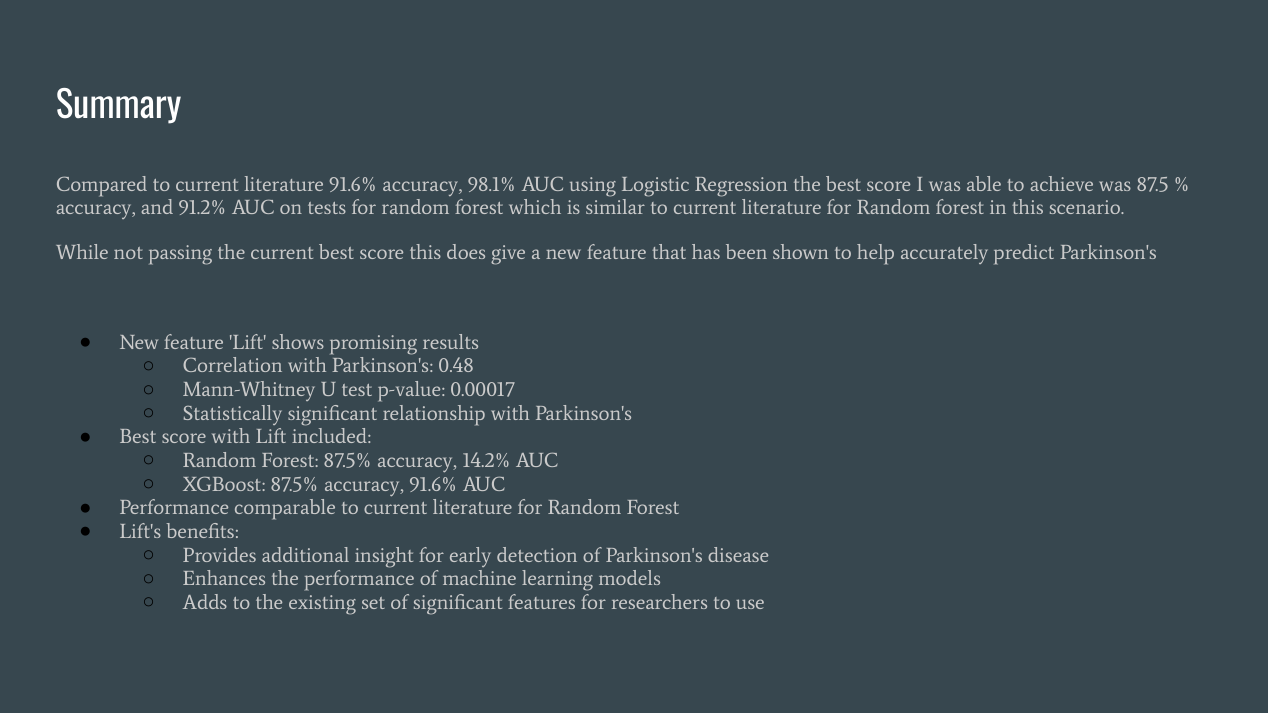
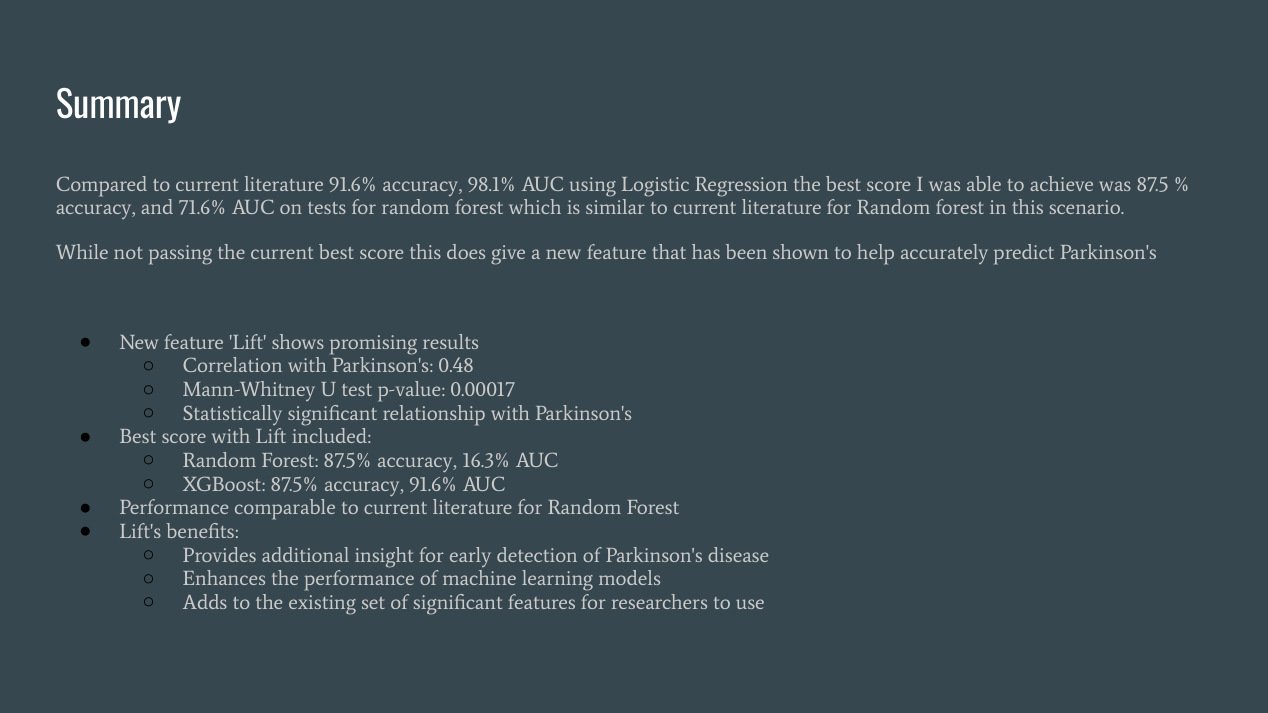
91.2%: 91.2% -> 71.6% (203, 208)
14.2%: 14.2% -> 16.3% (487, 461)
